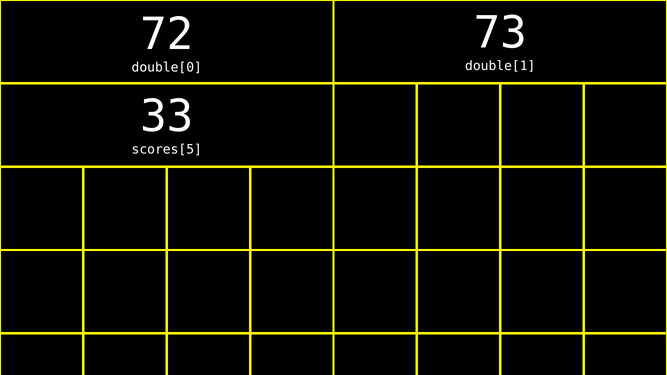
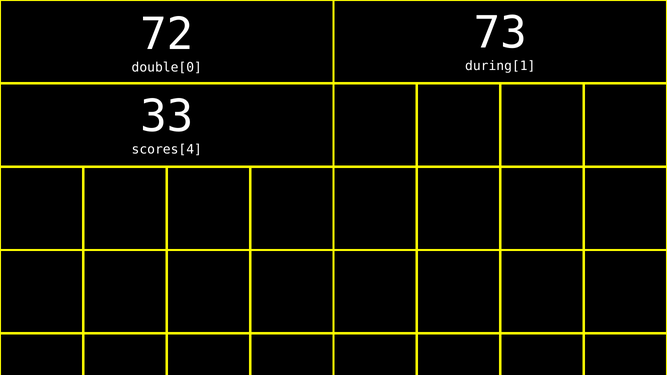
double[1: double[1 -> during[1 (500, 66)
scores[5: scores[5 -> scores[4 (167, 150)
